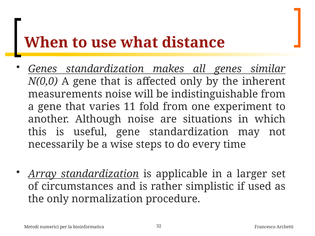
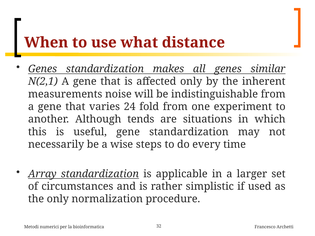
N(0,0: N(0,0 -> N(2,1 (43, 82)
11: 11 -> 24 (130, 107)
Although noise: noise -> tends (141, 119)
